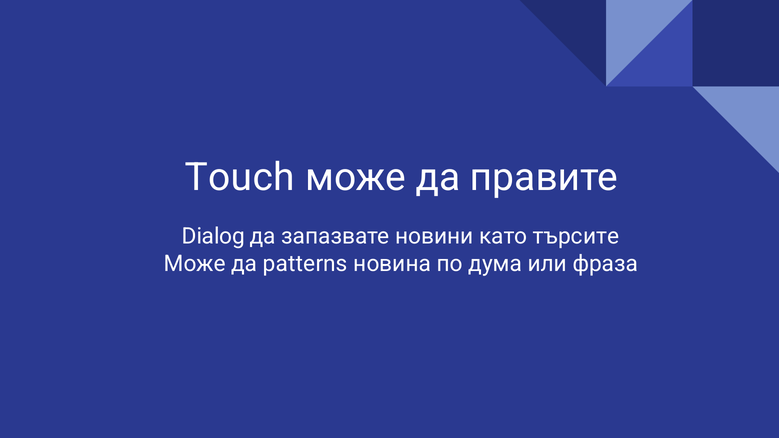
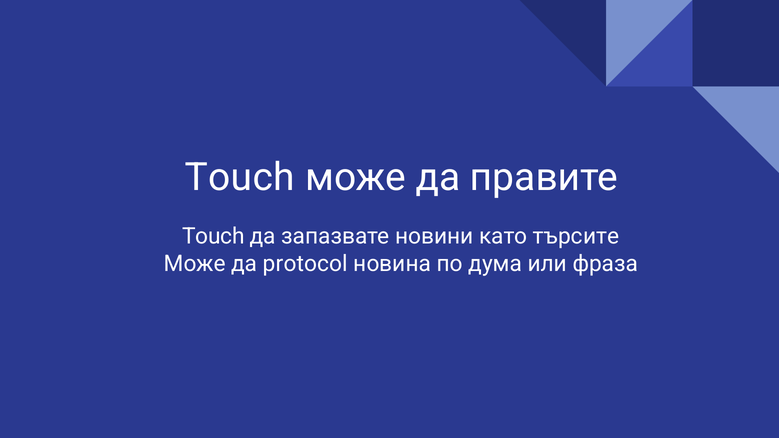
Dialog: Dialog -> Touch (213, 236)
patterns: patterns -> protocol (305, 264)
